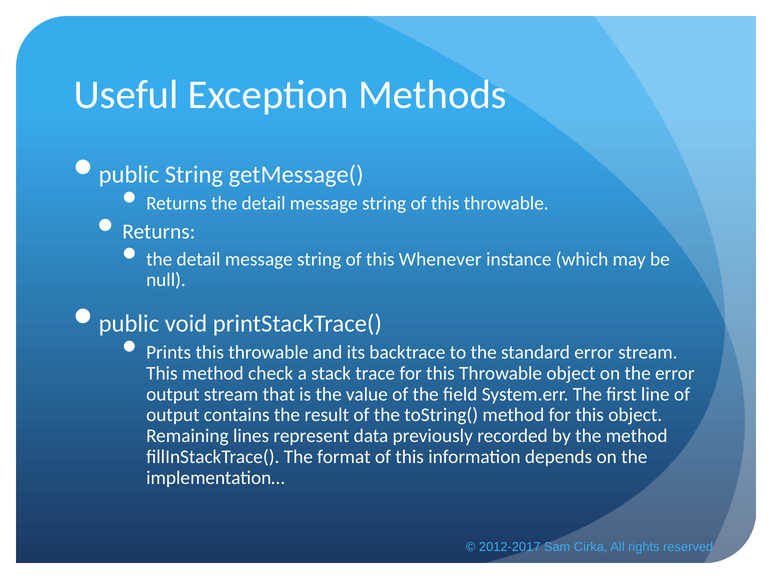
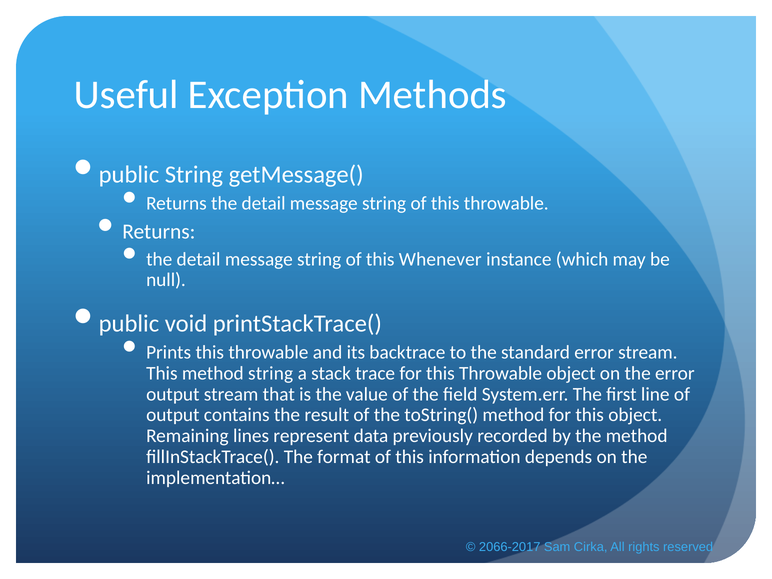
method check: check -> string (271, 373)
2012-2017: 2012-2017 -> 2066-2017 (510, 547)
